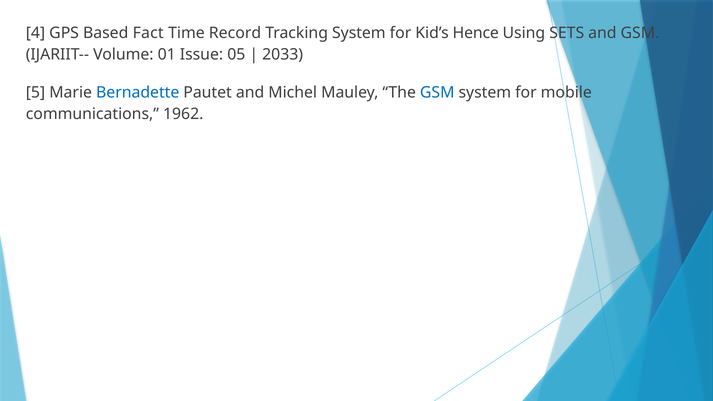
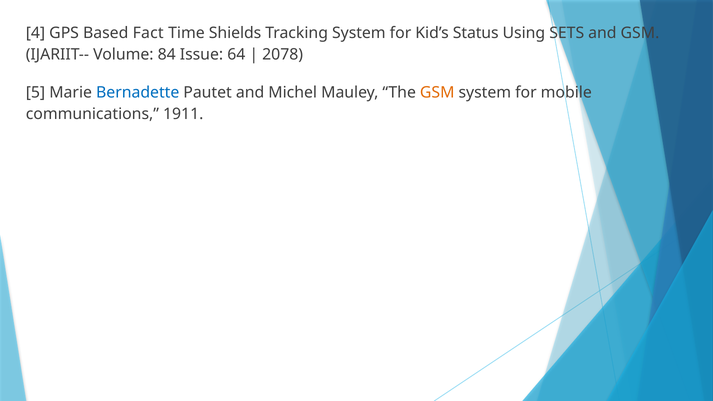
Record: Record -> Shields (235, 33)
Hence: Hence -> Status (476, 33)
01: 01 -> 84 (167, 55)
05: 05 -> 64 (236, 55)
2033: 2033 -> 2078 (283, 55)
GSM colour: blue -> orange (437, 92)
1962: 1962 -> 1911 (183, 114)
